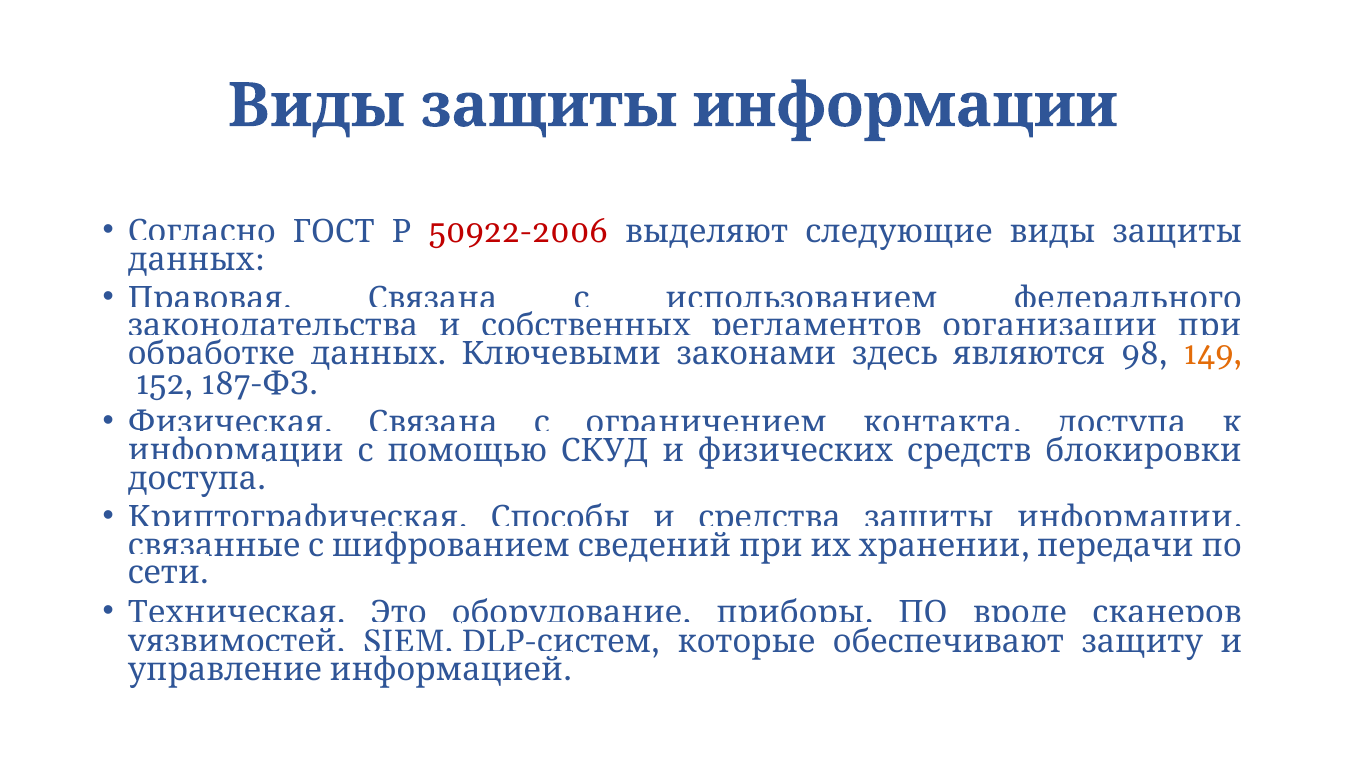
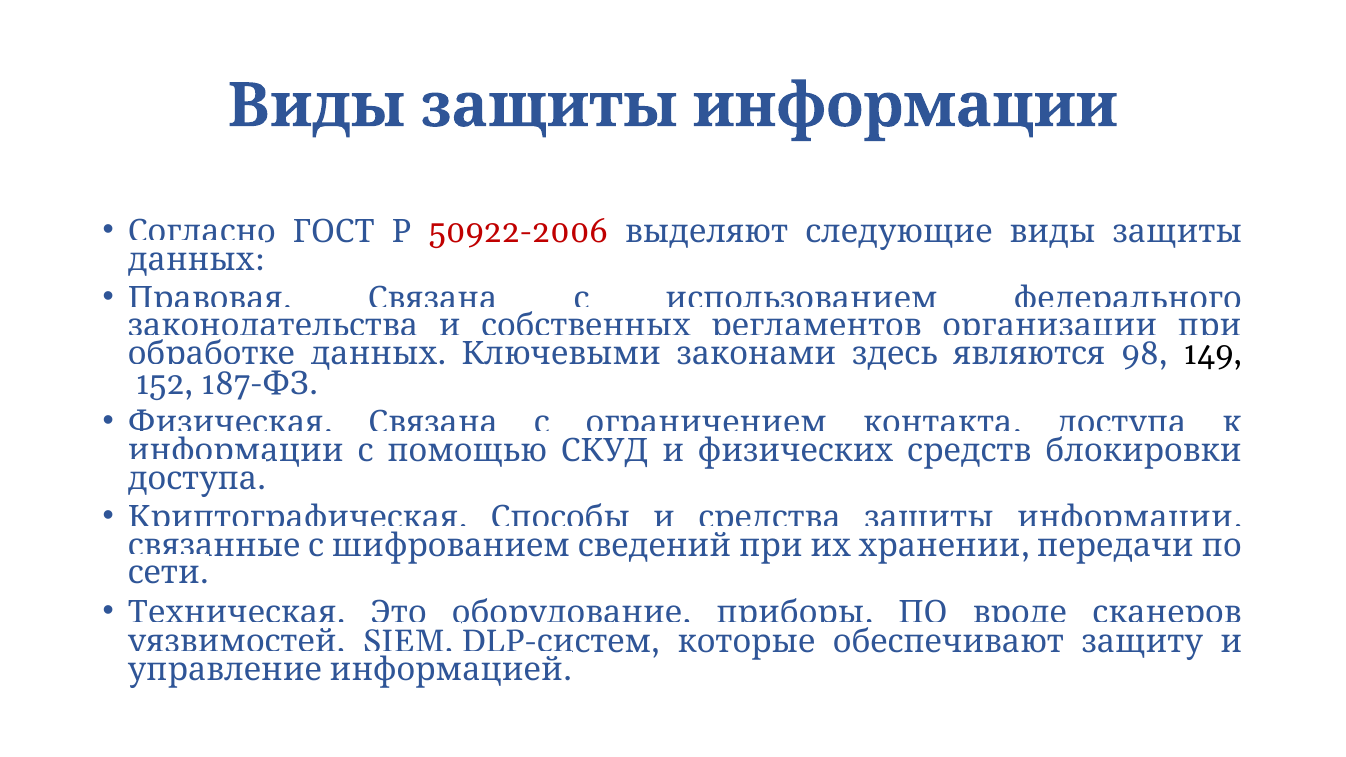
149 colour: orange -> black (1213, 354)
